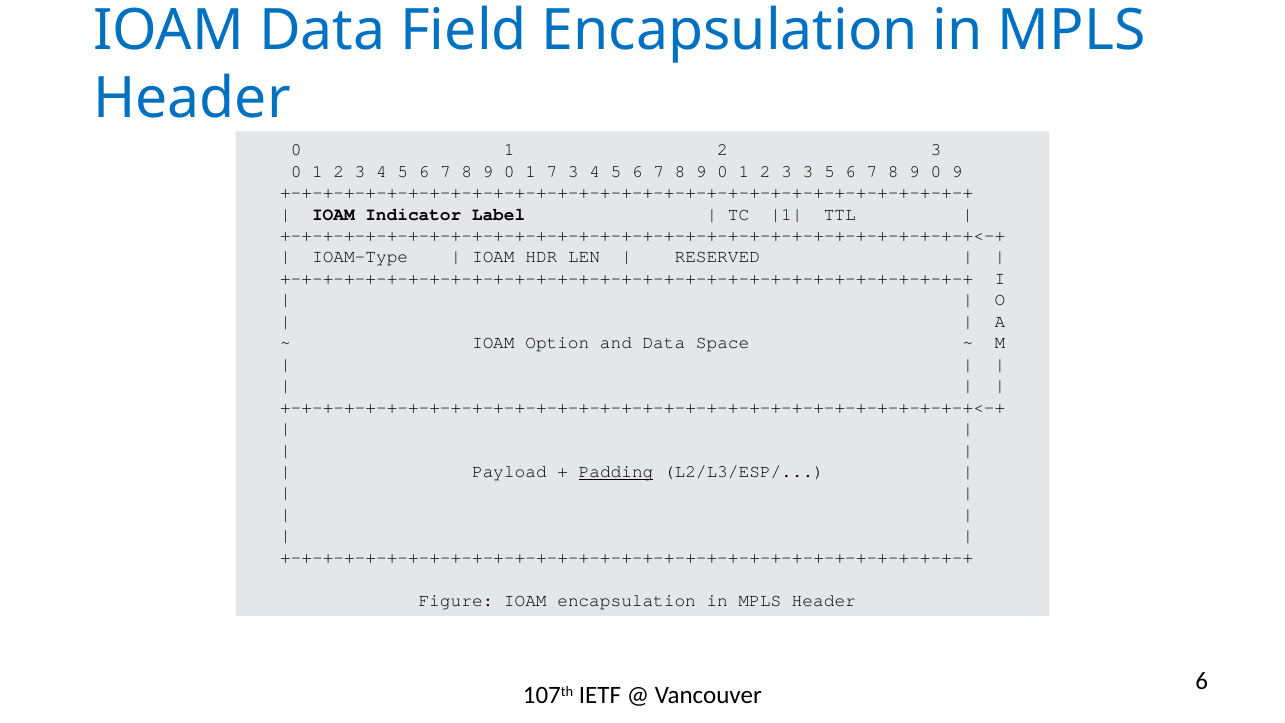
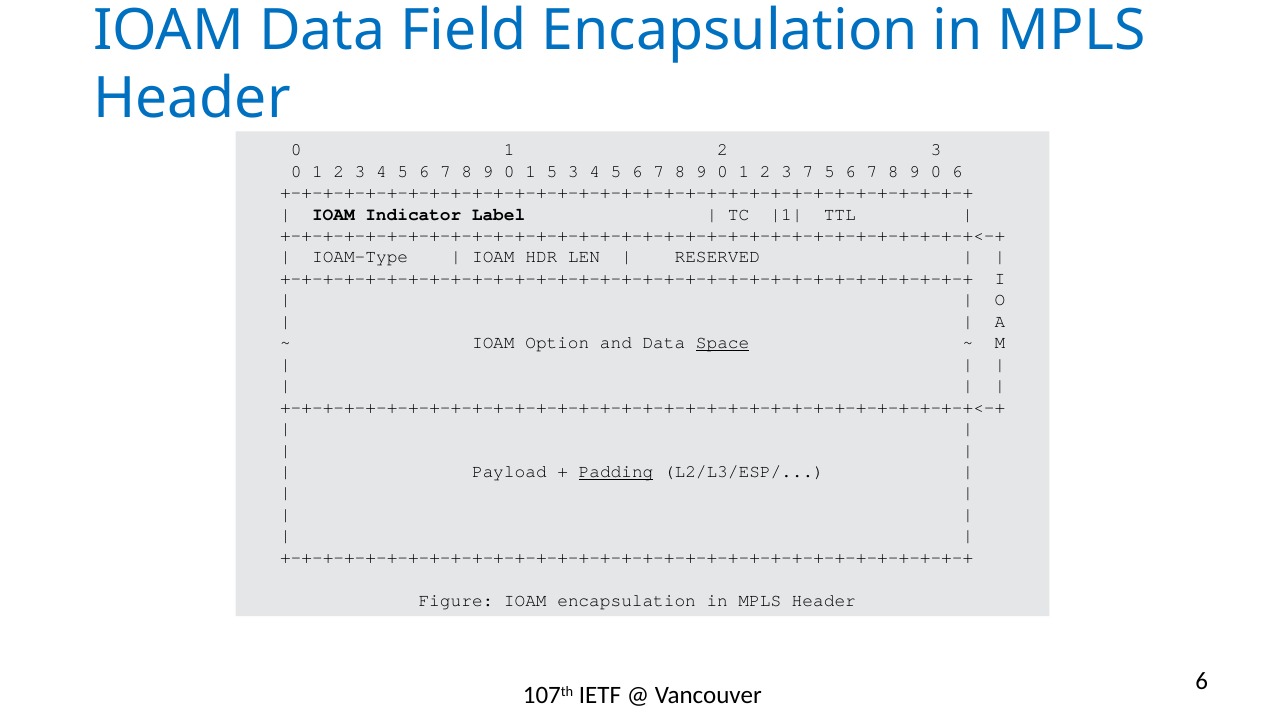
1 7: 7 -> 5 (552, 171)
3 3: 3 -> 7 (808, 171)
0 9: 9 -> 6 (957, 171)
Space underline: none -> present (723, 343)
